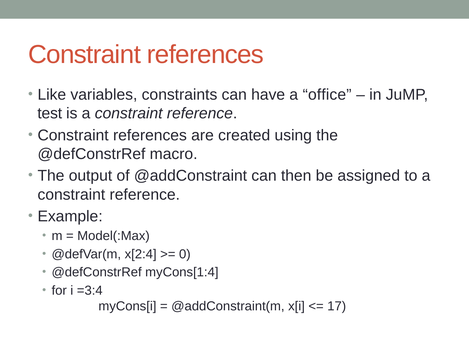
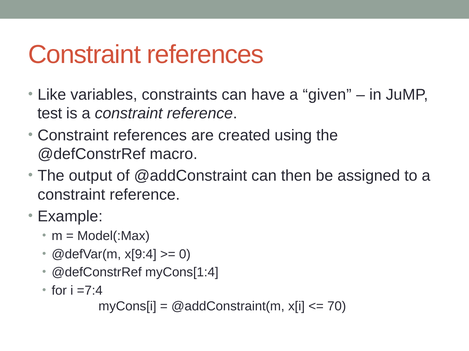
office: office -> given (327, 95)
x[2:4: x[2:4 -> x[9:4 (141, 255)
=3:4: =3:4 -> =7:4 (90, 291)
17: 17 -> 70 (337, 307)
